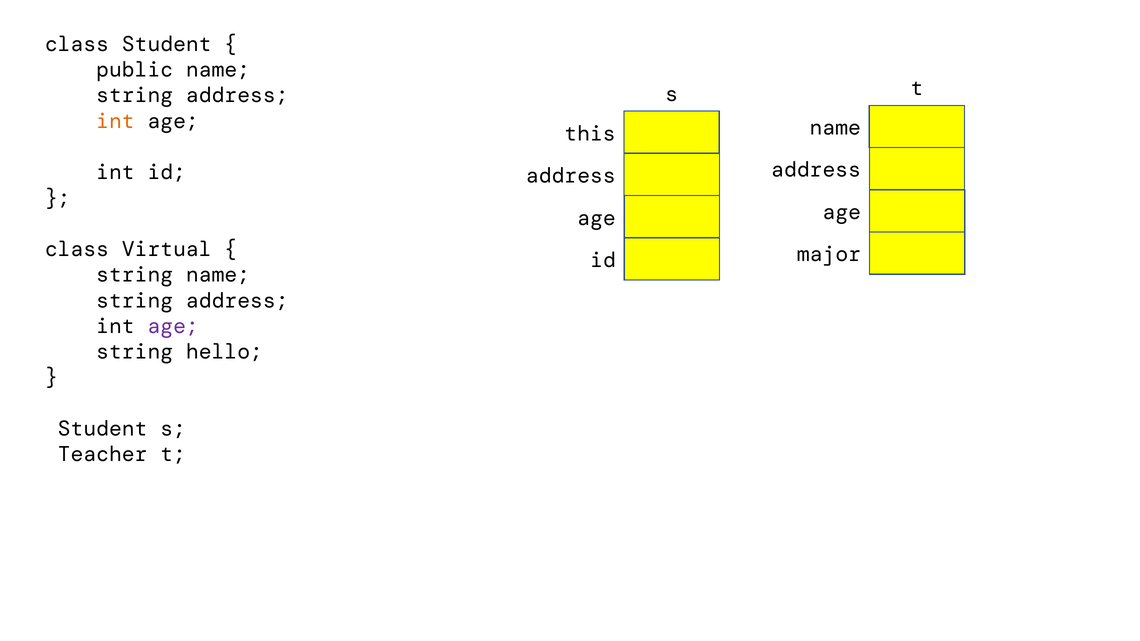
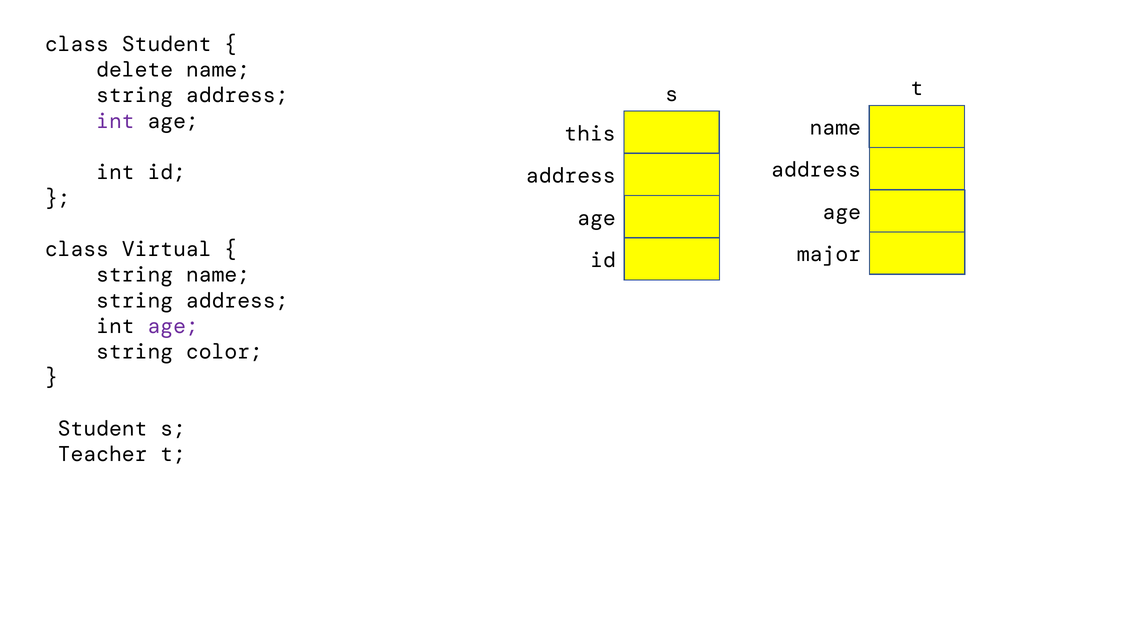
public: public -> delete (135, 70)
int colour: orange -> purple (115, 121)
hello: hello -> color (224, 352)
